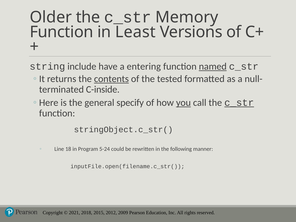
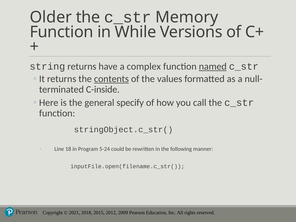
Least: Least -> While (136, 32)
string include: include -> returns (82, 67)
entering: entering -> complex (144, 67)
tested: tested -> values (170, 79)
you underline: present -> none (183, 103)
c_str underline: present -> none (239, 103)
